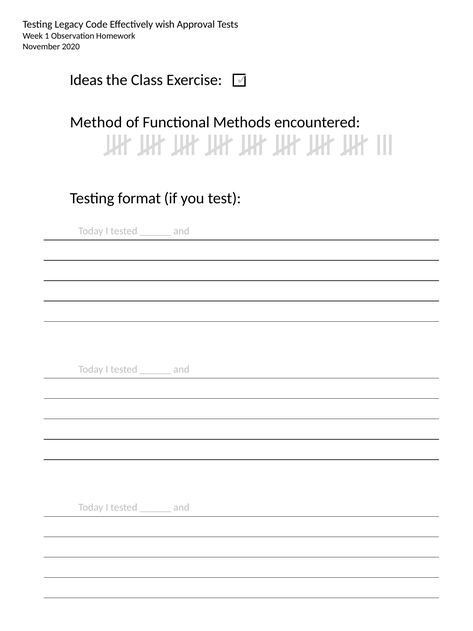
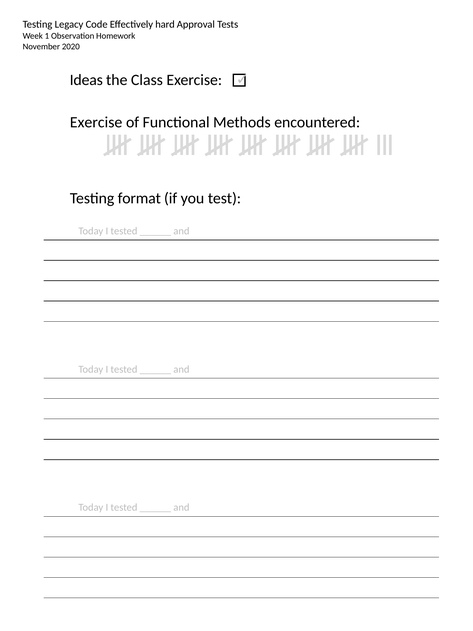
wish: wish -> hard (165, 24)
Method: Method -> Exercise (96, 122)
